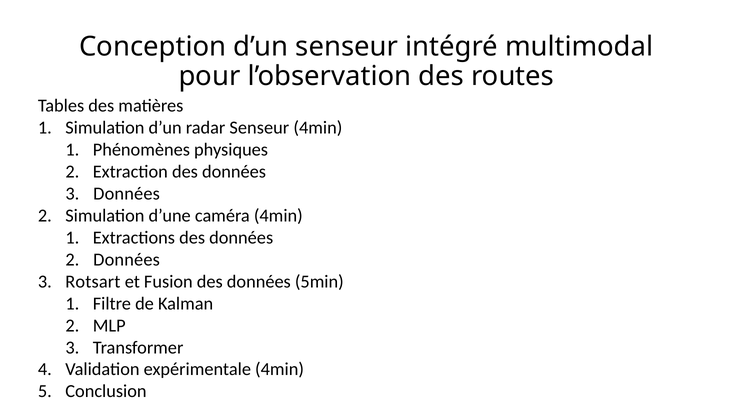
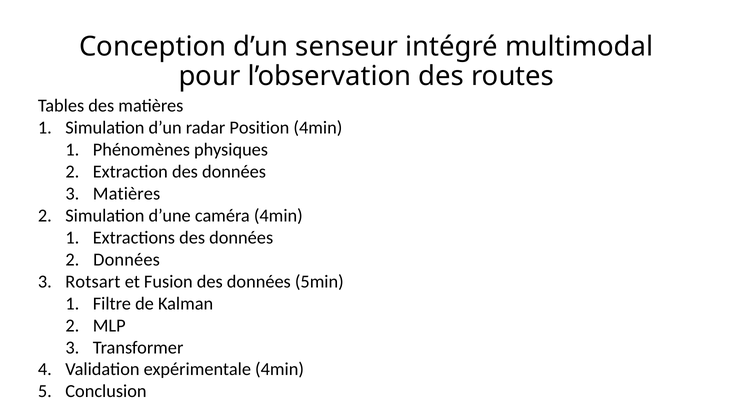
radar Senseur: Senseur -> Position (259, 128)
Données: Données -> Matières (127, 194)
